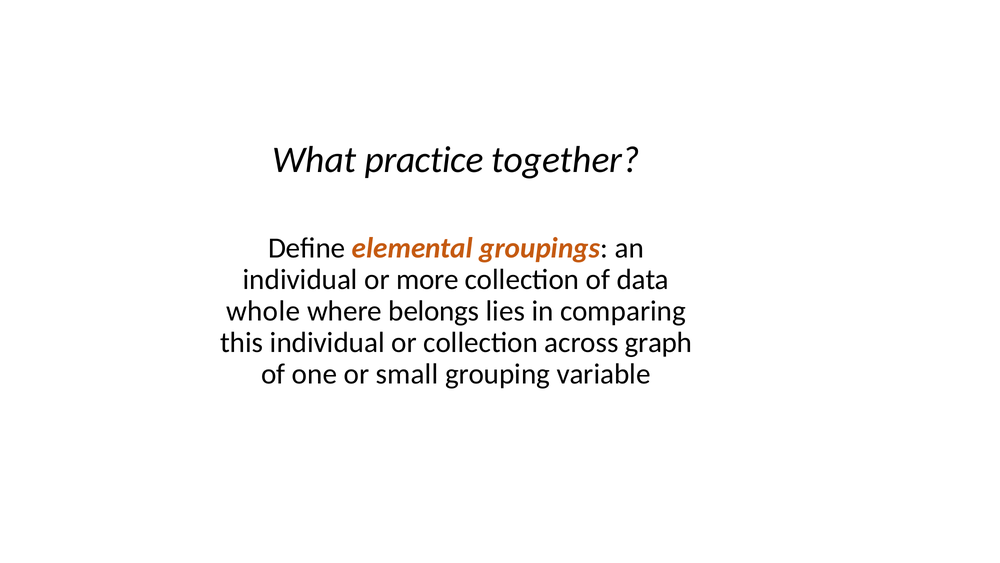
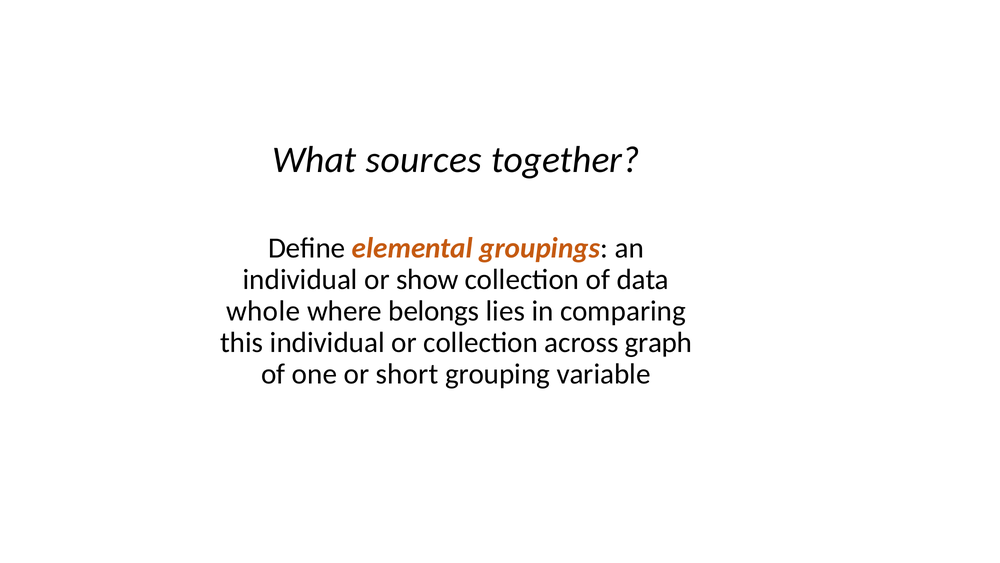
practice: practice -> sources (424, 160)
more: more -> show (427, 280)
small: small -> short (407, 374)
